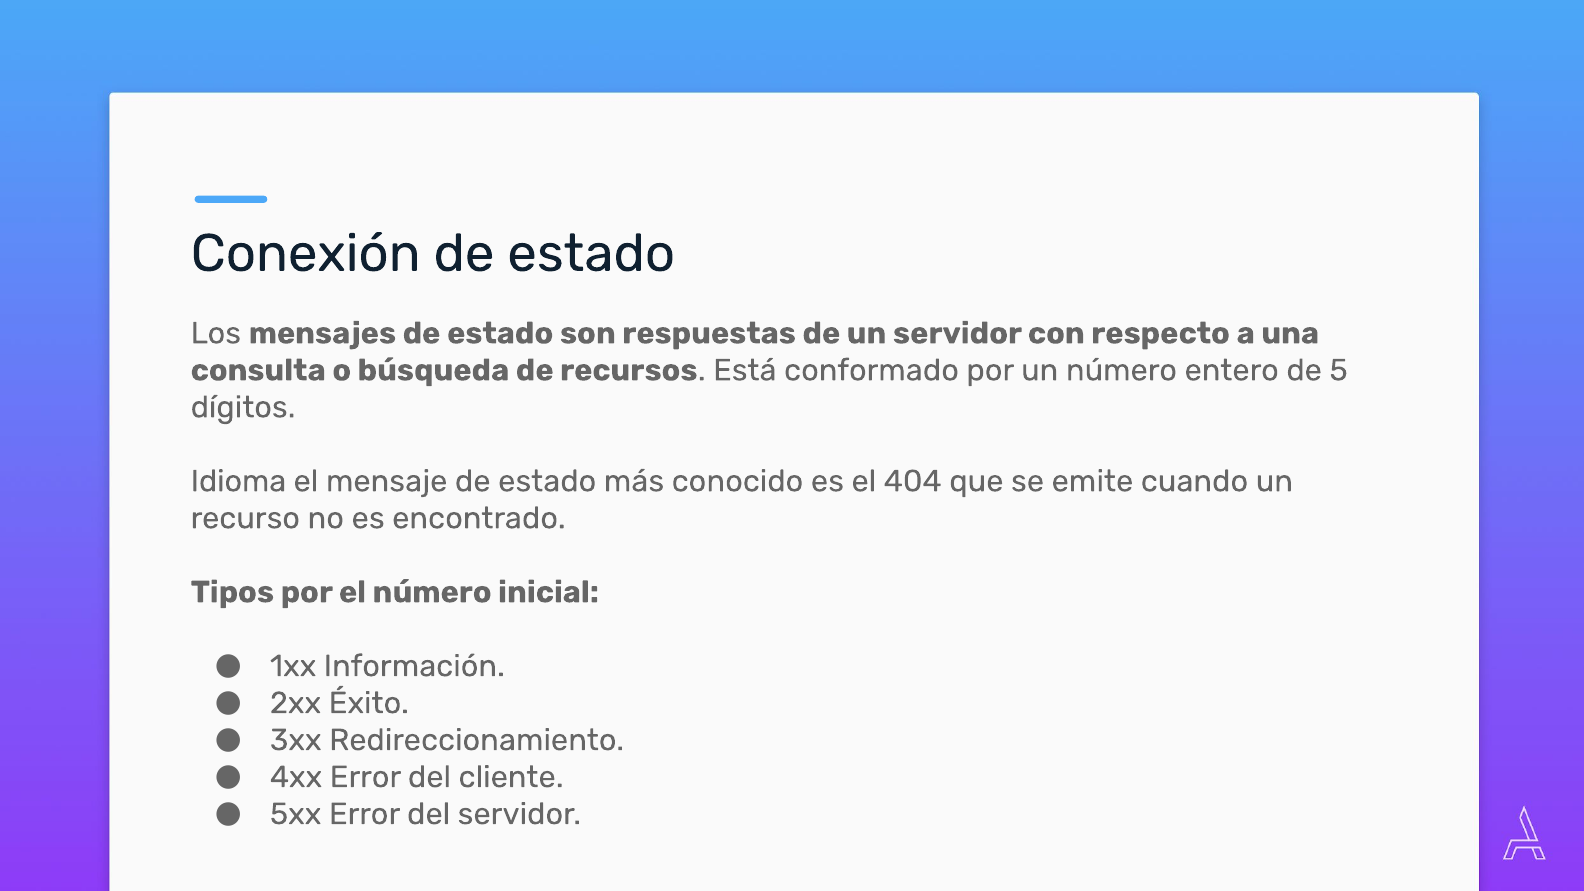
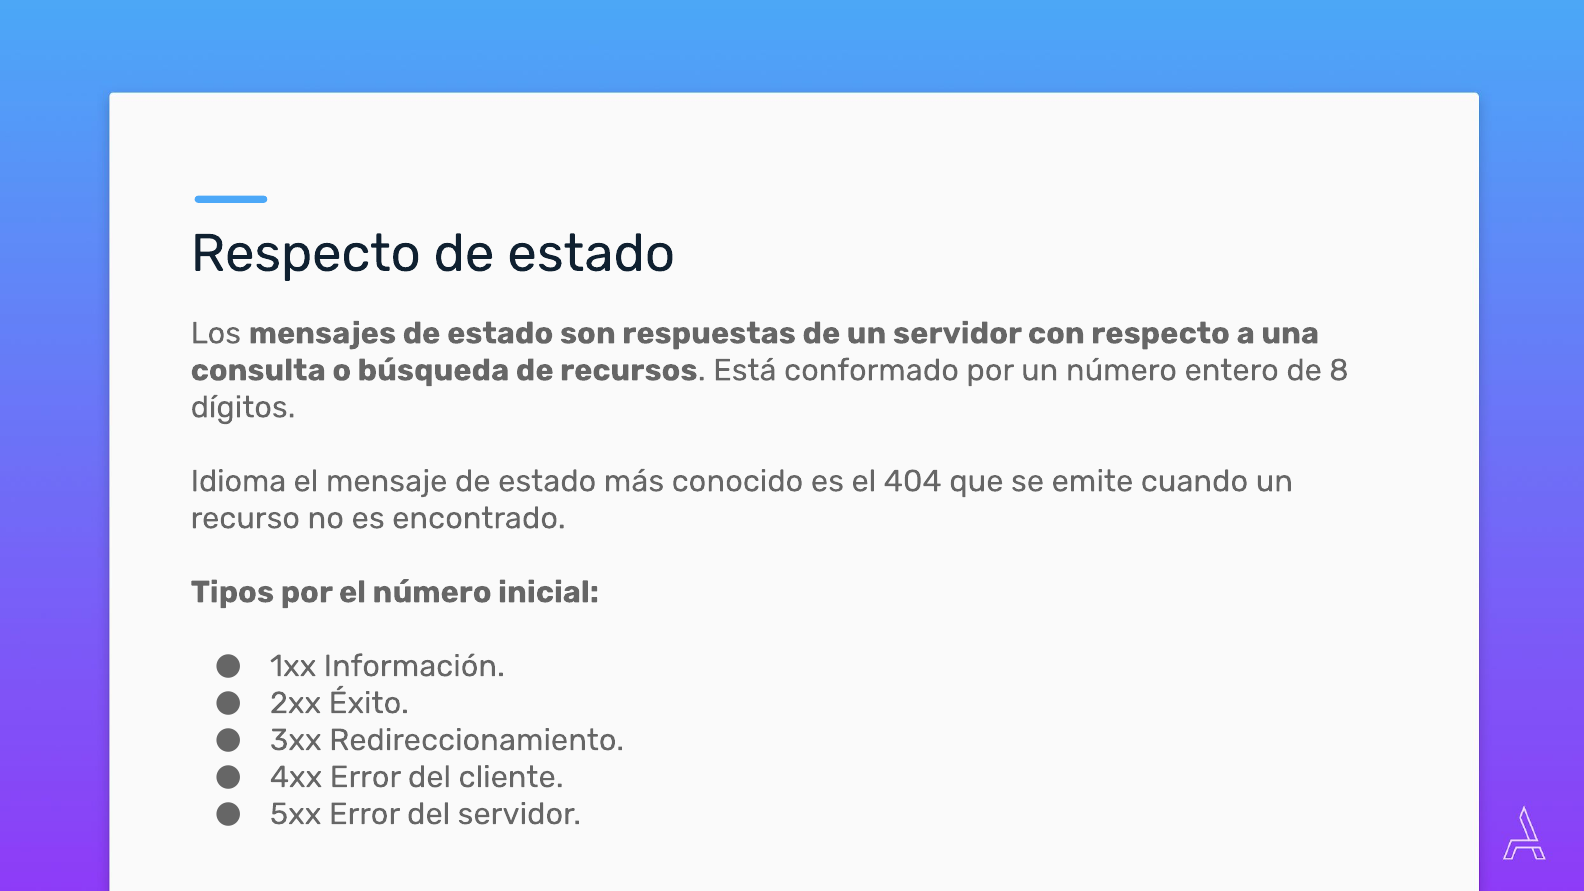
Conexión: Conexión -> Respecto (306, 253)
5: 5 -> 8 (1339, 370)
